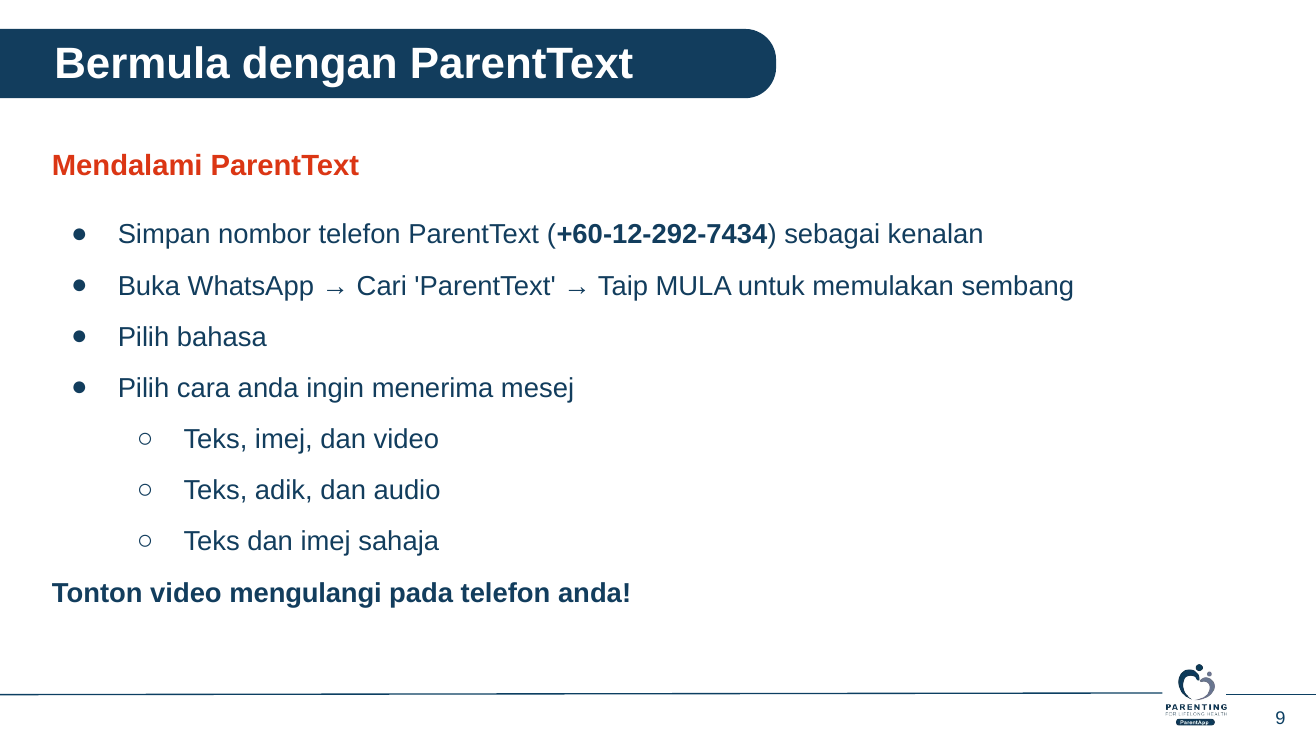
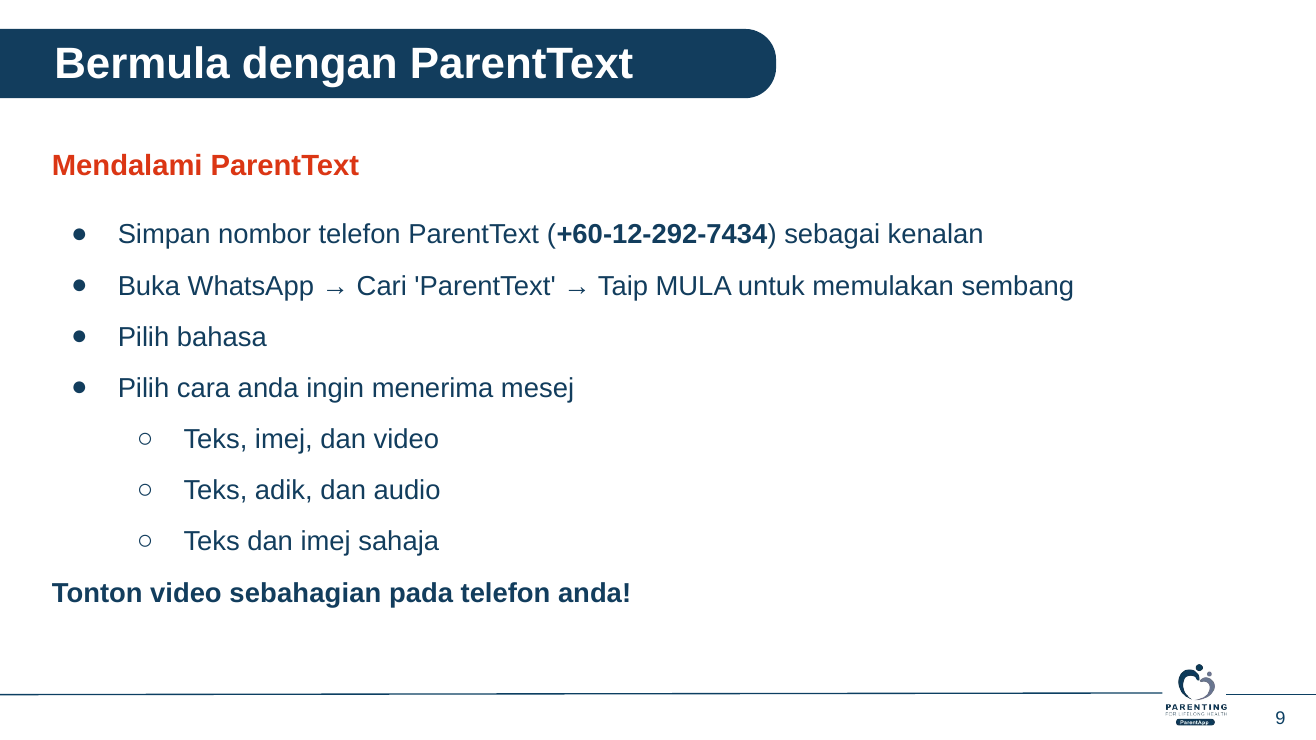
mengulangi: mengulangi -> sebahagian (305, 593)
